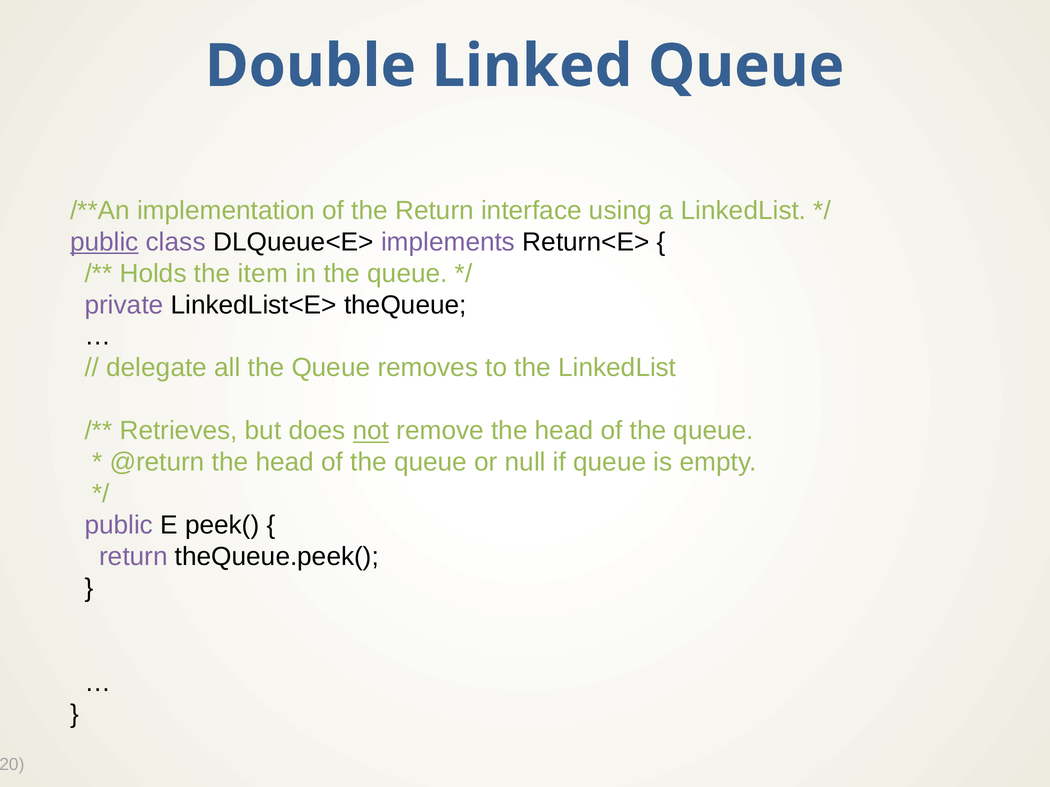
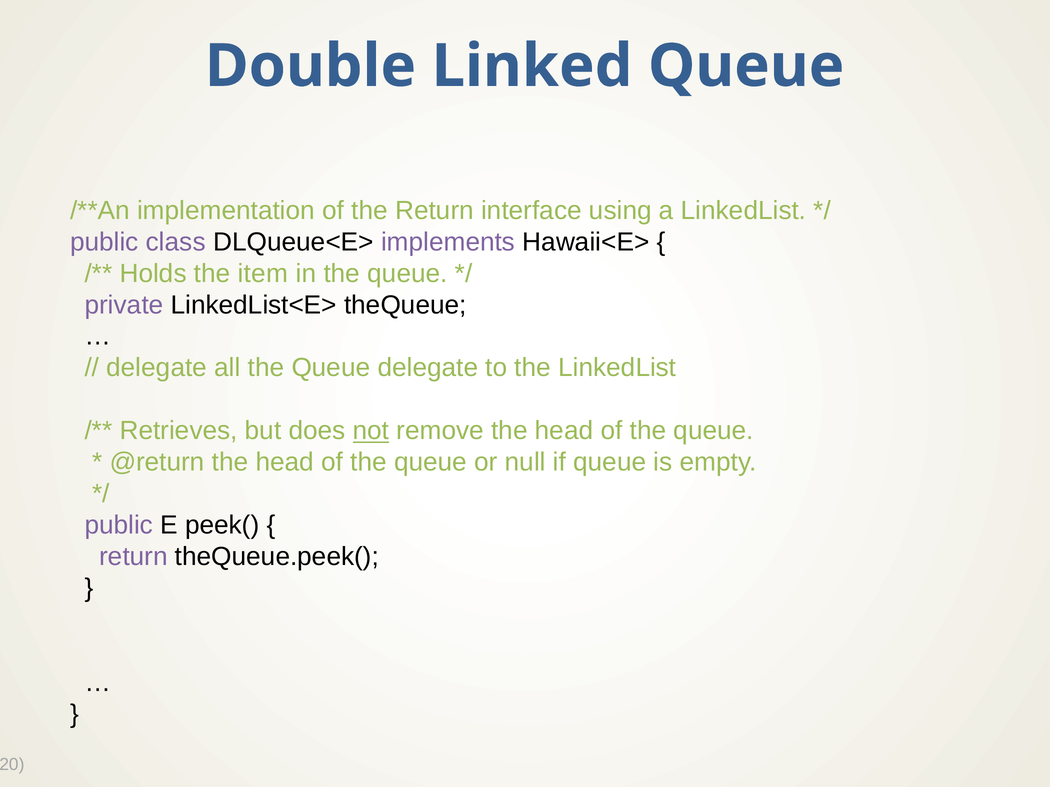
public underline: present -> none (104, 242)
Return<E>: Return<E> -> Hawaii<E> (586, 242)
Queue removes: removes -> delegate (428, 368)
